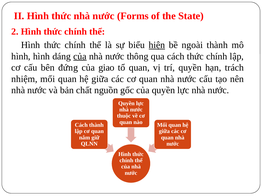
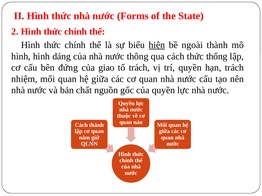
của underline: present -> none (80, 56)
cách thức chính: chính -> thống (217, 56)
tổ quan: quan -> trách (139, 68)
